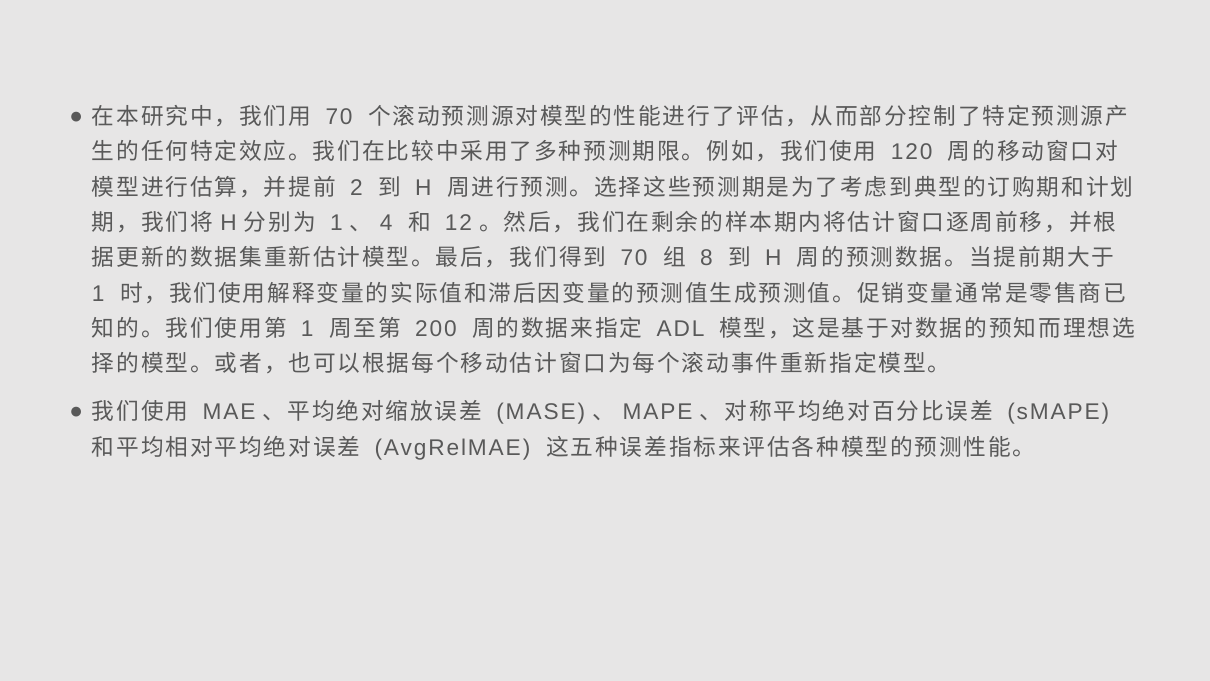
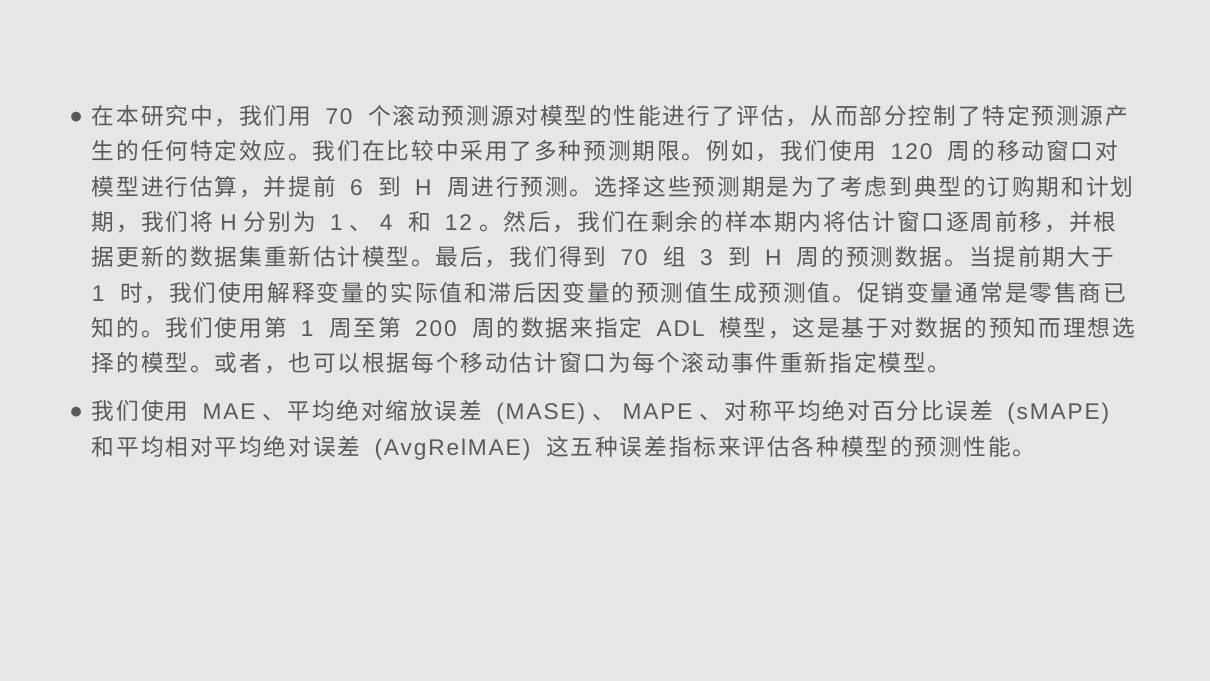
2: 2 -> 6 (356, 187)
8: 8 -> 3 (706, 258)
